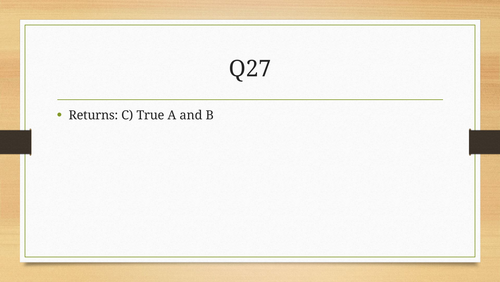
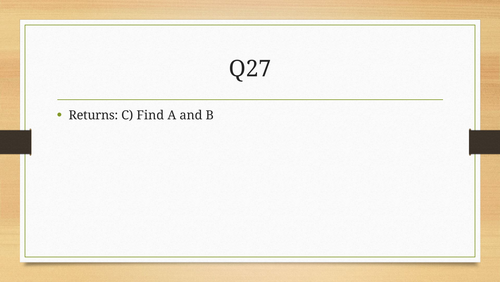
True: True -> Find (150, 115)
